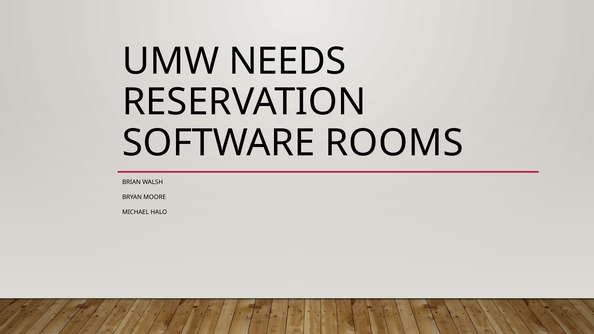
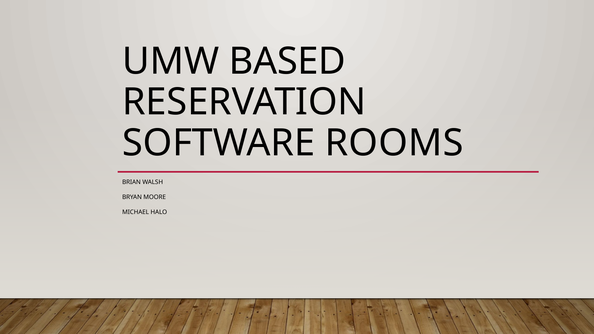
NEEDS: NEEDS -> BASED (287, 61)
